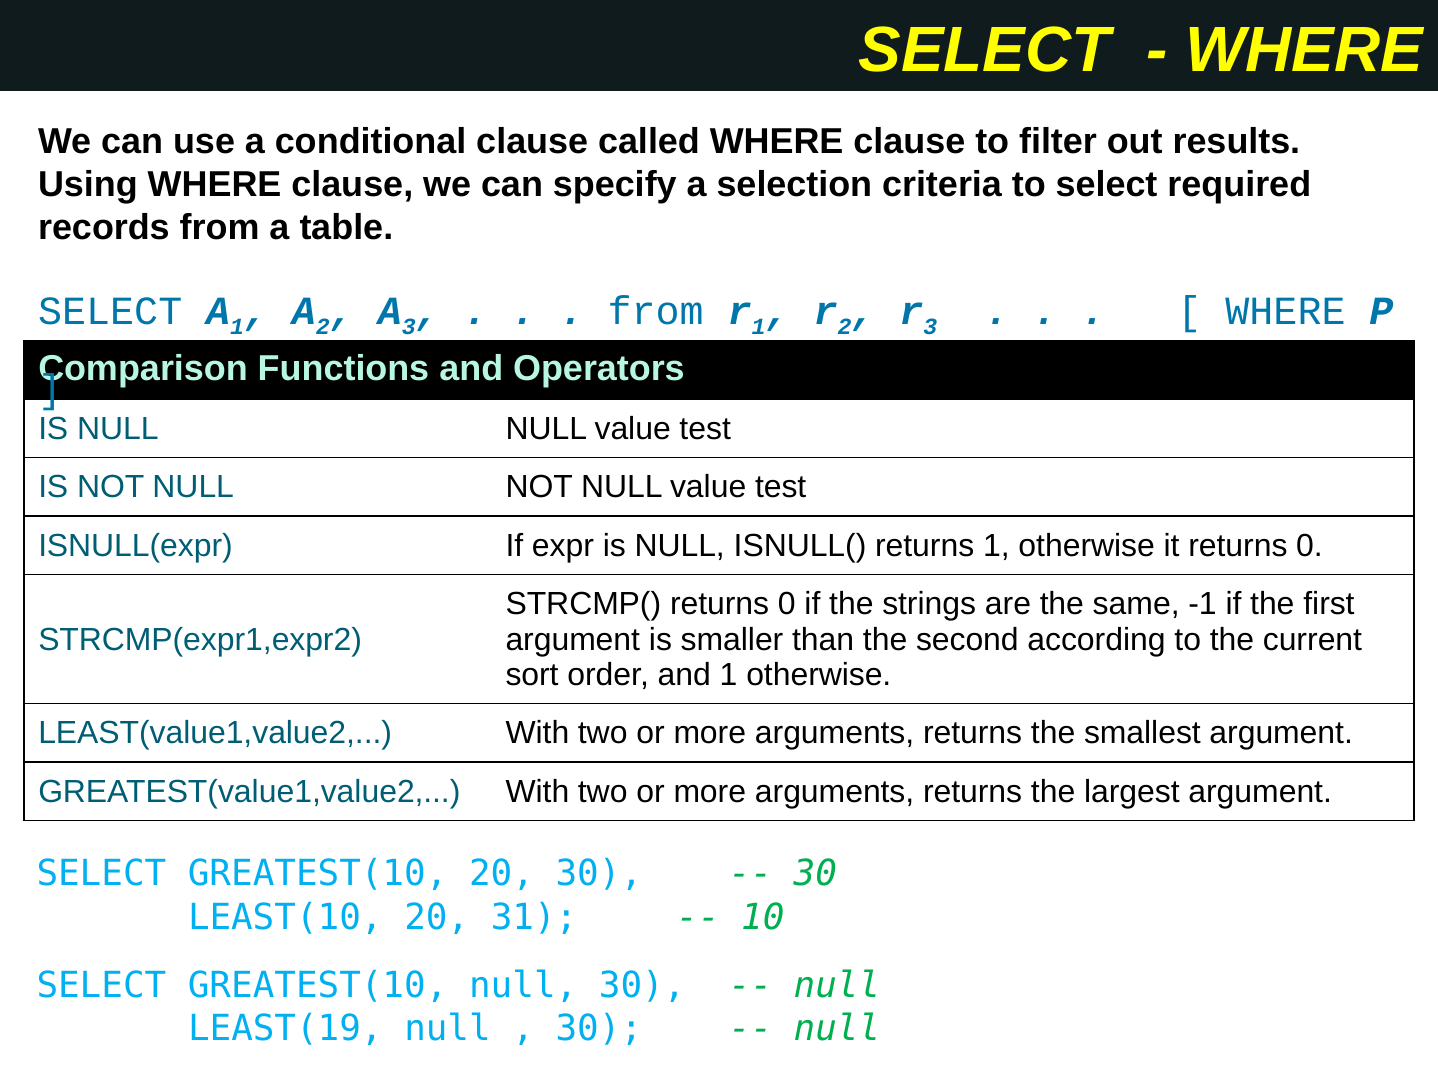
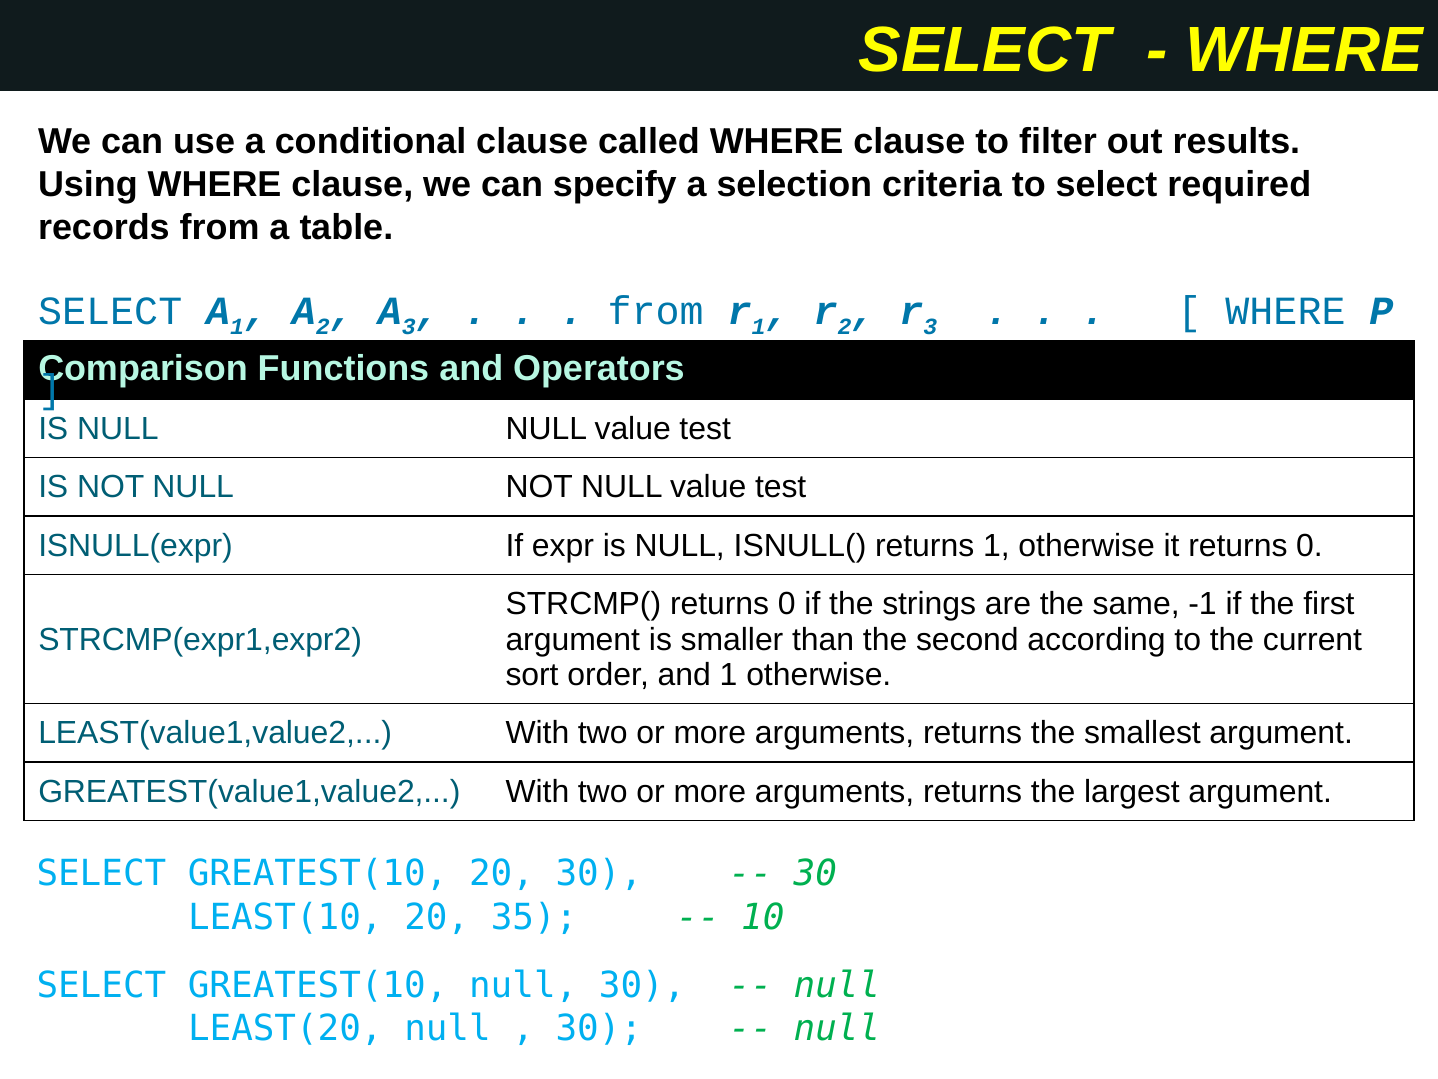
31: 31 -> 35 (534, 917)
LEAST(19: LEAST(19 -> LEAST(20 (285, 1028)
